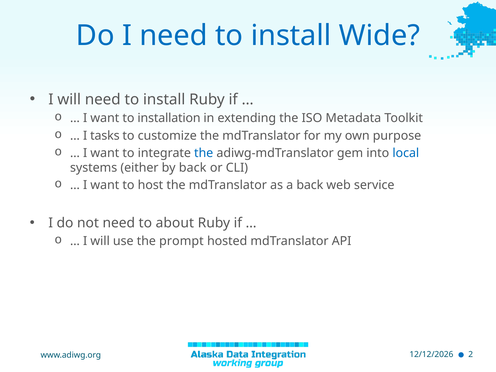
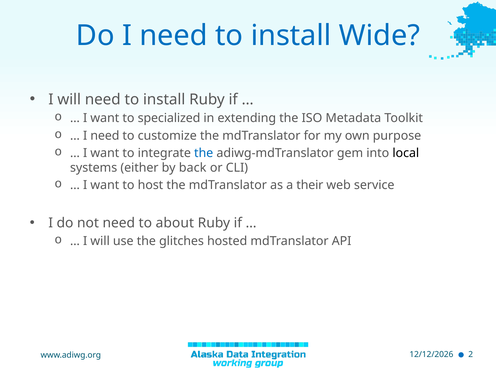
installation: installation -> specialized (169, 118)
tasks: tasks -> need (105, 136)
local colour: blue -> black (406, 153)
a back: back -> their (310, 185)
prompt: prompt -> glitches (182, 241)
